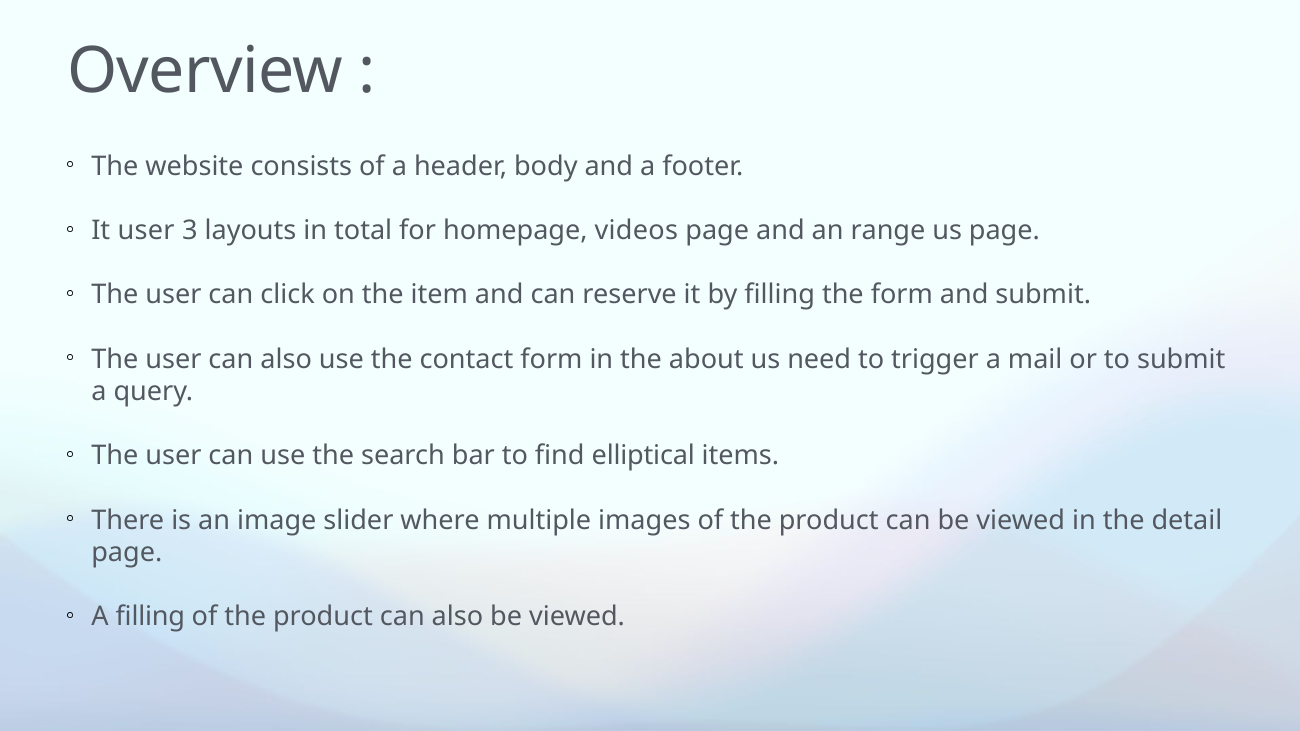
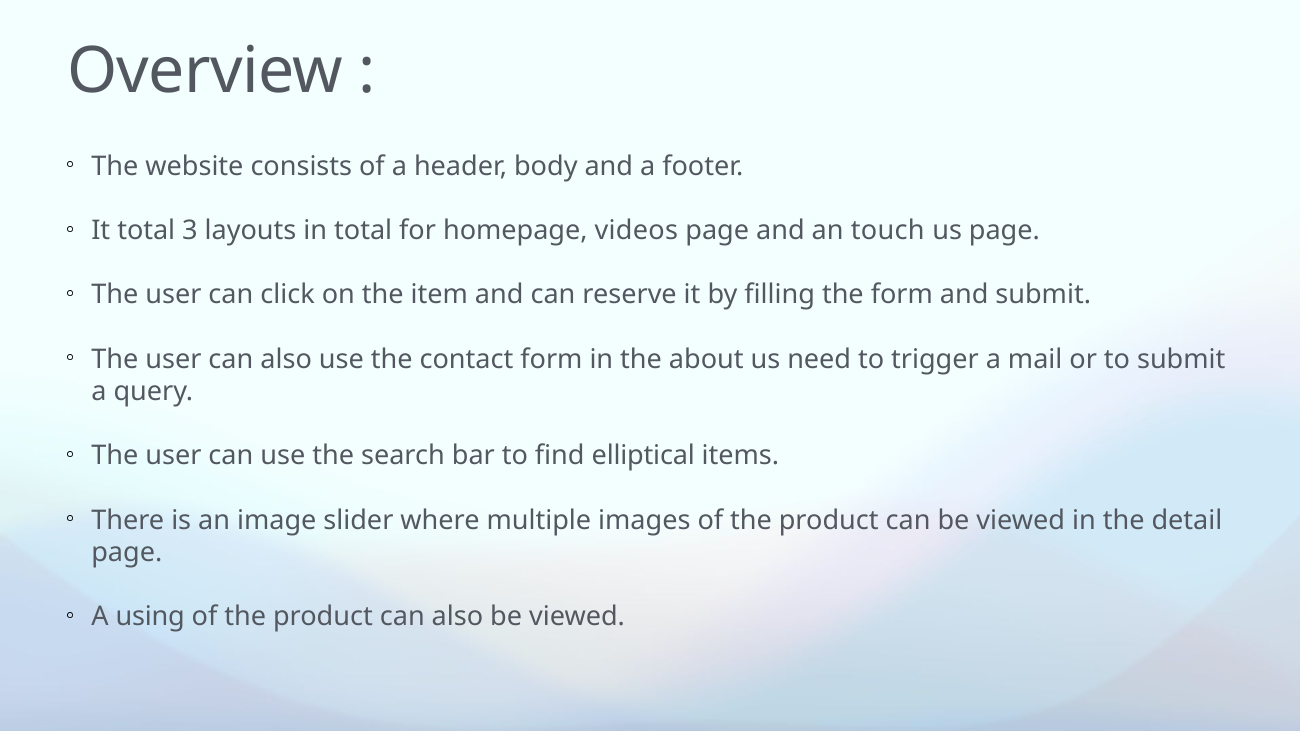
It user: user -> total (146, 231)
range: range -> touch (888, 231)
A filling: filling -> using (150, 617)
